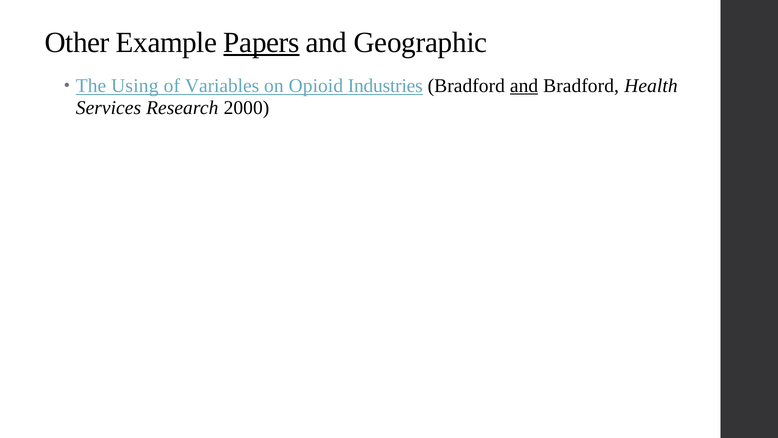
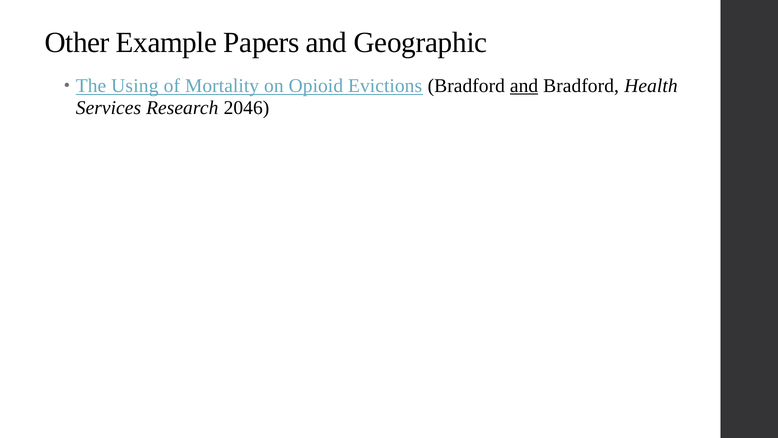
Papers underline: present -> none (262, 43)
Variables: Variables -> Mortality (222, 86)
Industries: Industries -> Evictions (385, 86)
2000: 2000 -> 2046 (246, 108)
